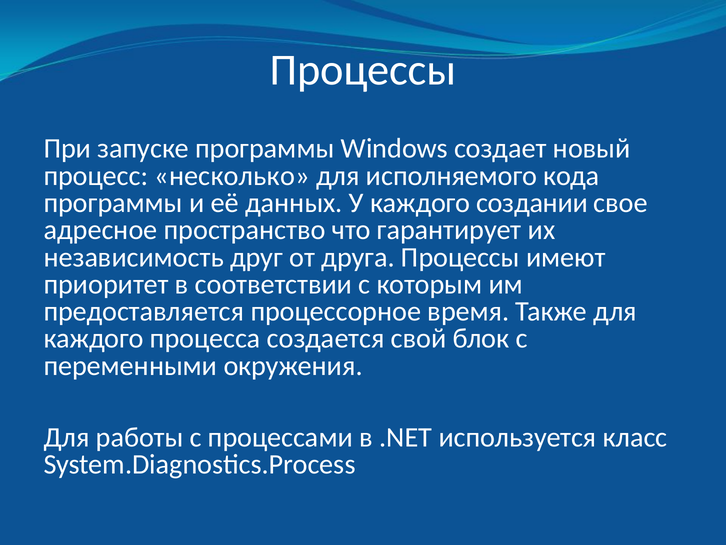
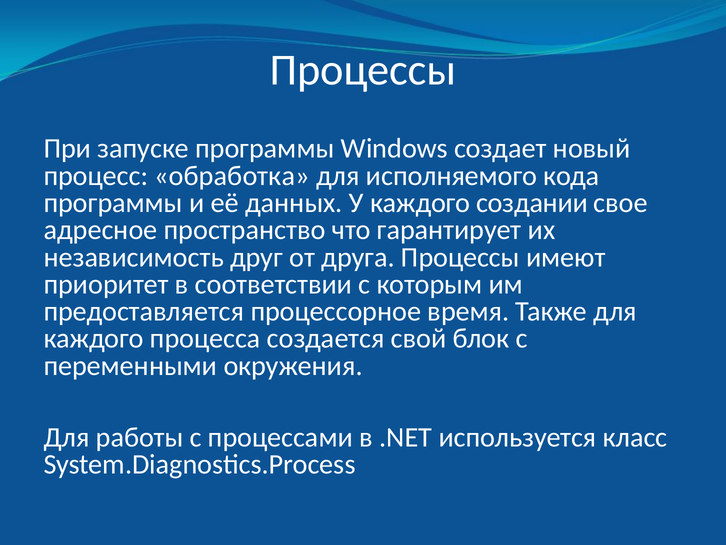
несколько: несколько -> обработка (232, 176)
